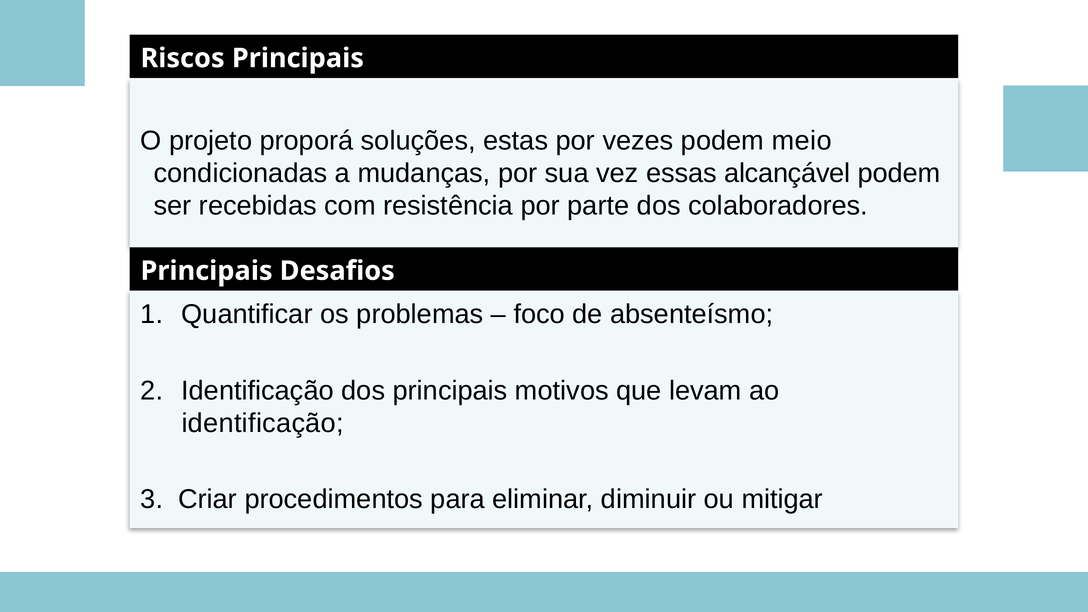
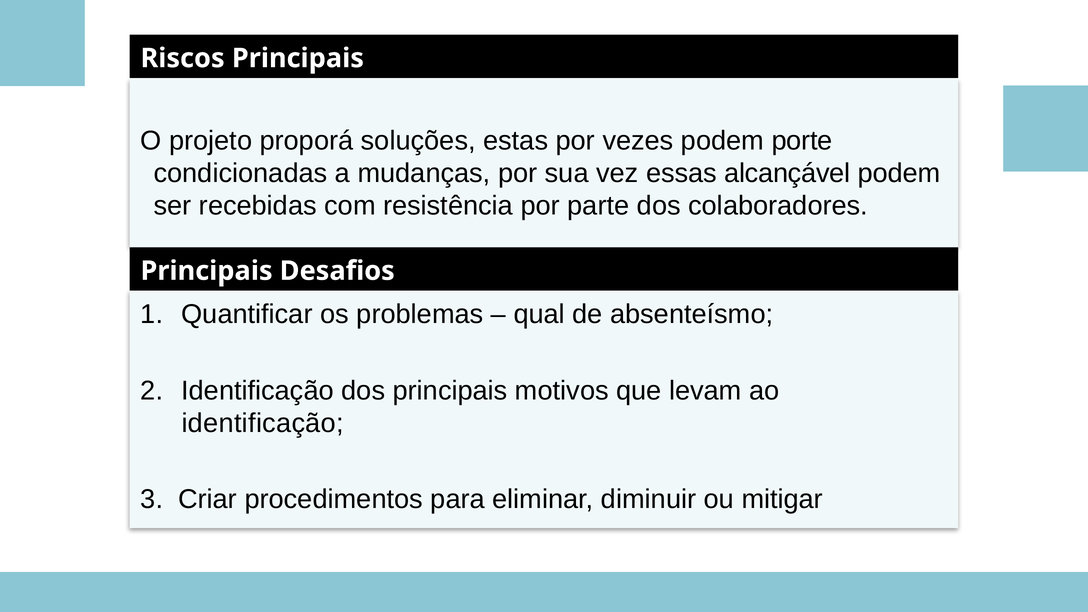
meio: meio -> porte (802, 141)
foco: foco -> qual (539, 314)
